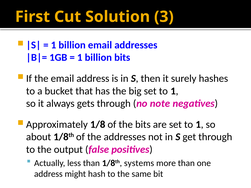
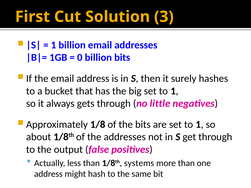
1: 1 -> 0 (80, 58)
note: note -> little (160, 104)
